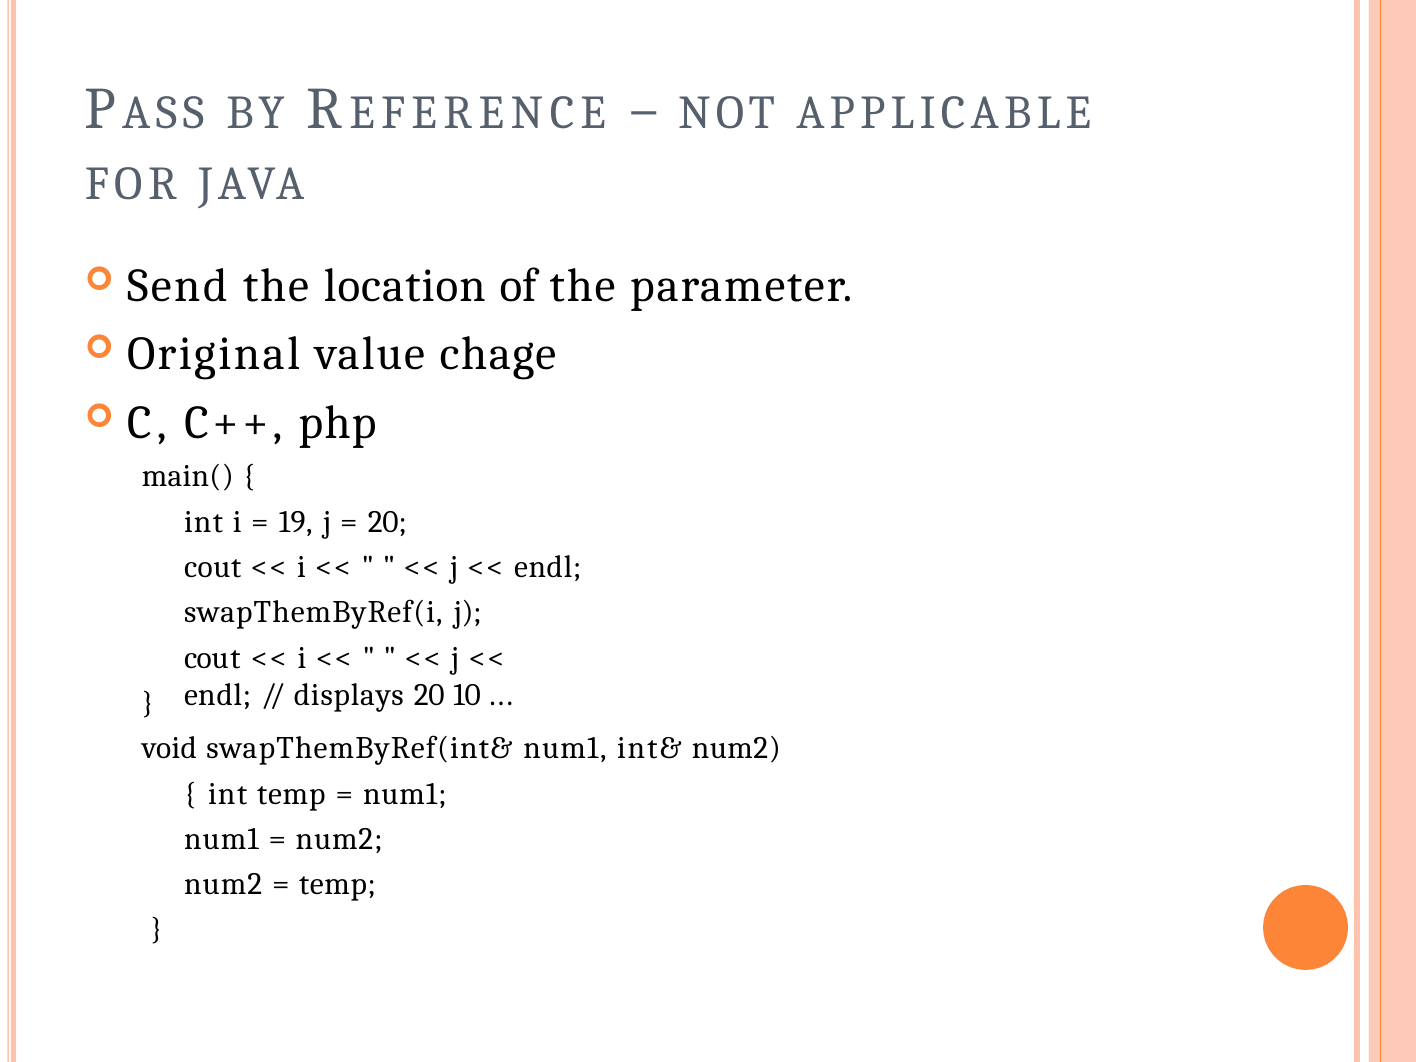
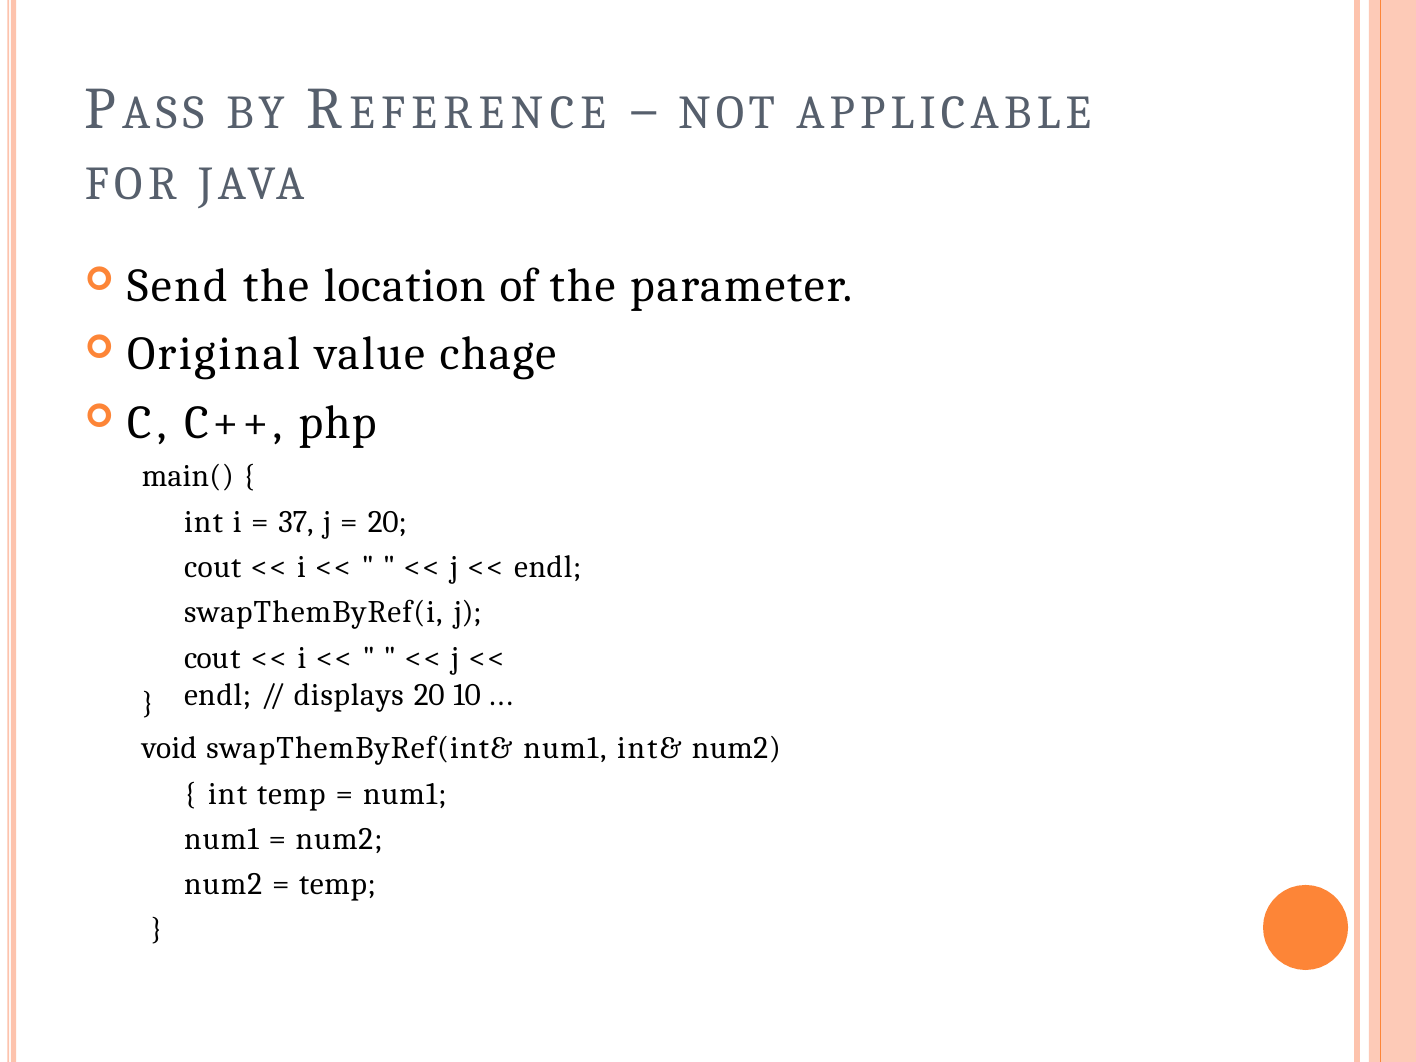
19: 19 -> 37 (296, 522)
